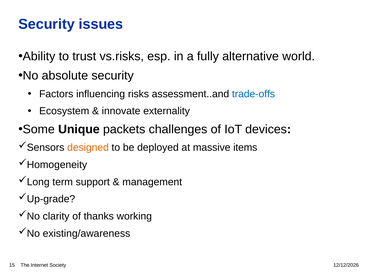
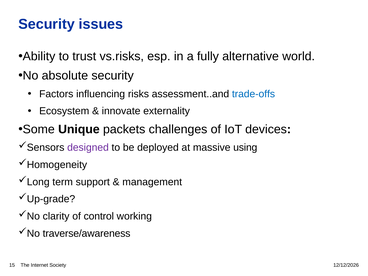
designed colour: orange -> purple (88, 148)
items: items -> using (245, 148)
thanks: thanks -> control (99, 216)
existing/awareness: existing/awareness -> traverse/awareness (87, 233)
